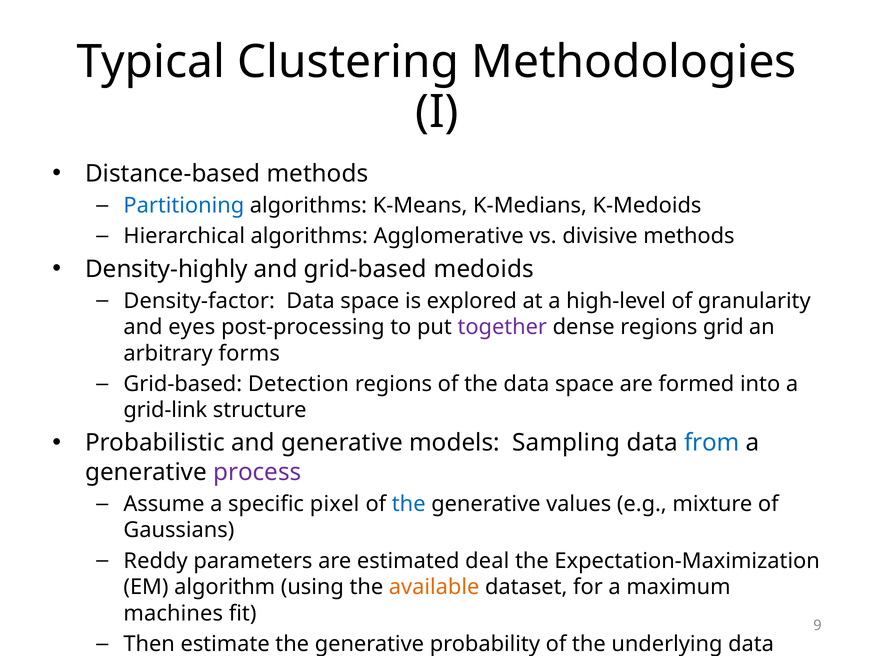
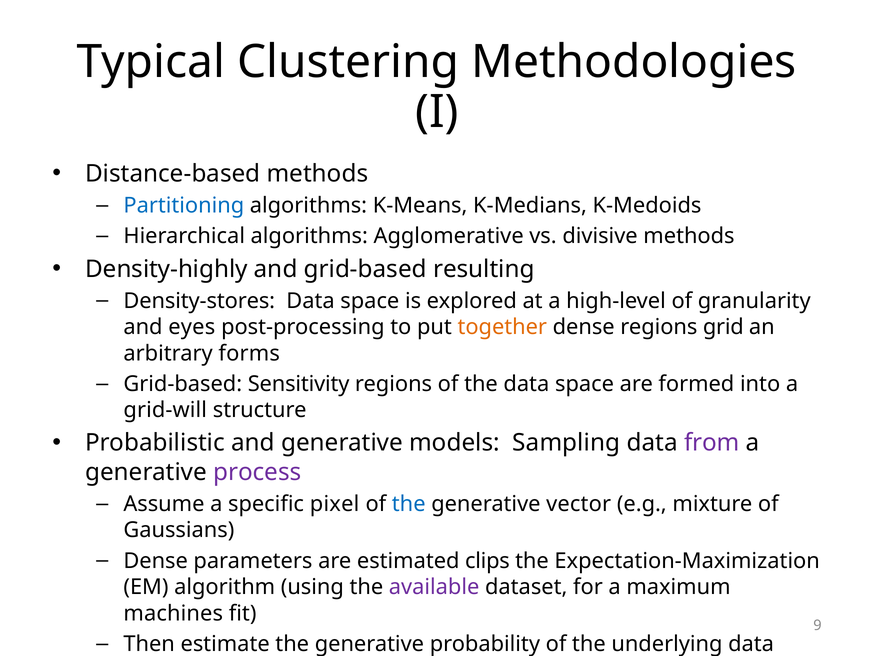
medoids: medoids -> resulting (484, 269)
Density-factor: Density-factor -> Density-stores (199, 301)
together colour: purple -> orange (502, 327)
Detection: Detection -> Sensitivity (299, 384)
grid-link: grid-link -> grid-will (165, 410)
from colour: blue -> purple (712, 443)
values: values -> vector (579, 504)
Reddy: Reddy -> Dense (156, 560)
deal: deal -> clips (487, 560)
available colour: orange -> purple (434, 587)
